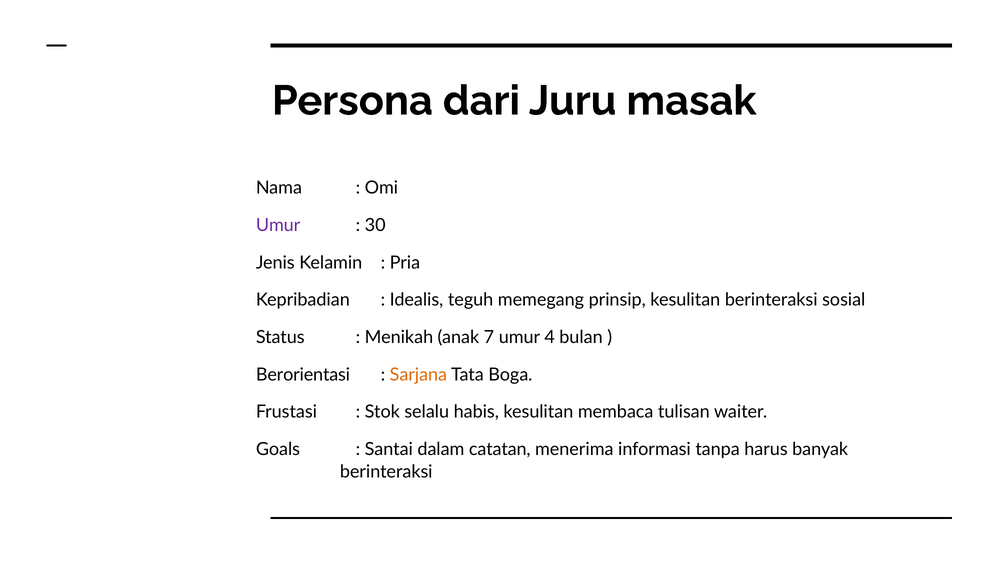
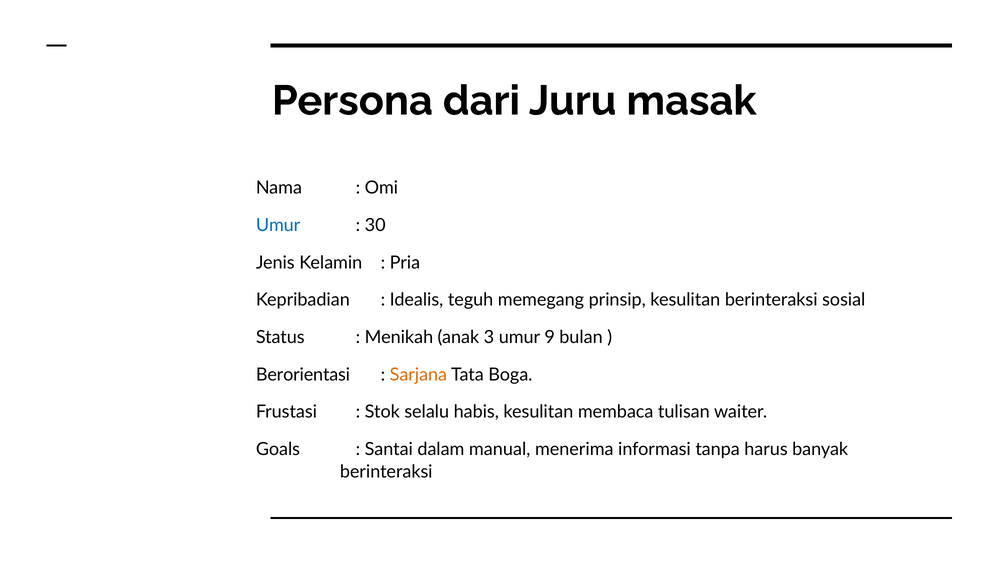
Umur colour: purple -> blue (278, 225)
7: 7 -> 3 (489, 337)
4: 4 -> 9 (550, 337)
catatan: catatan -> manual (500, 449)
